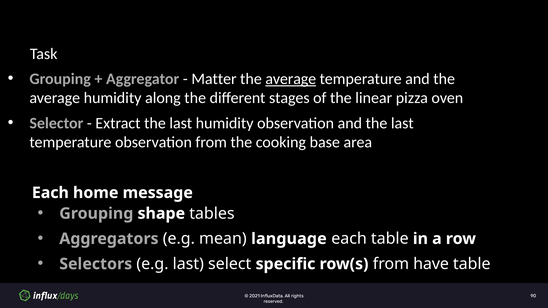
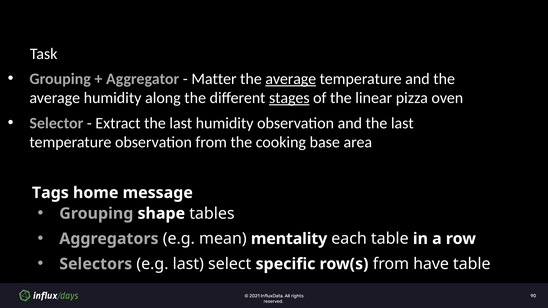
stages underline: none -> present (289, 98)
Each: Each -> Tags (50, 193)
language: language -> mentality (289, 239)
